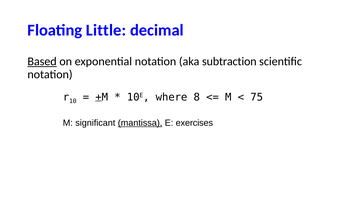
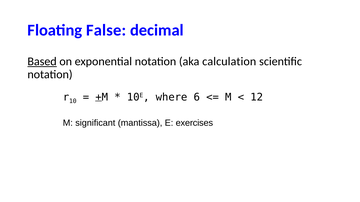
Little: Little -> False (106, 30)
subtraction: subtraction -> calculation (229, 62)
8: 8 -> 6 (197, 97)
75: 75 -> 12 (257, 97)
mantissa underline: present -> none (140, 123)
